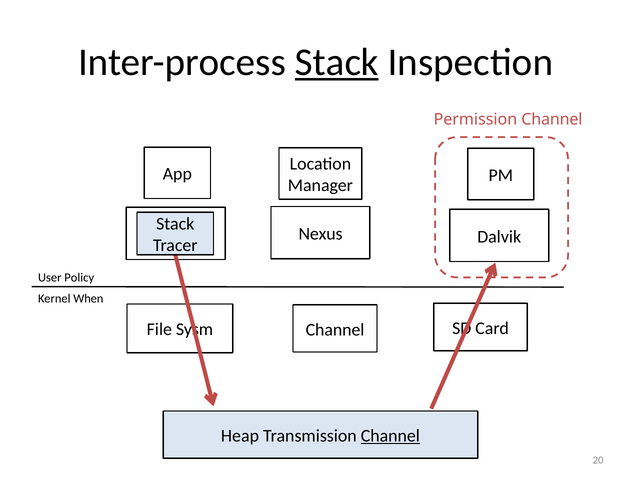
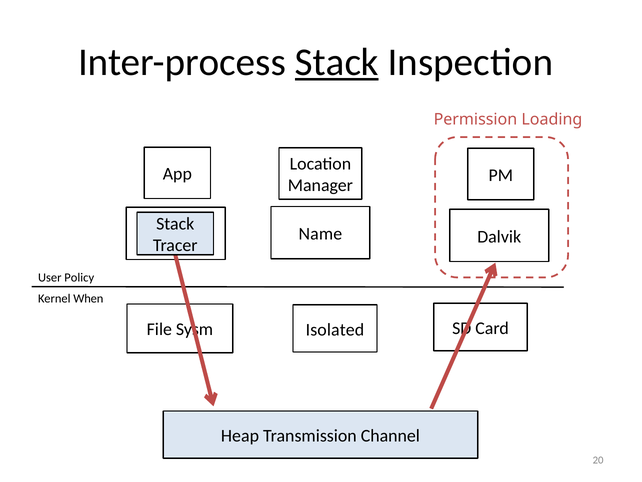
Permission Channel: Channel -> Loading (552, 120)
Nexus: Nexus -> Name (320, 234)
Channel: Channel -> Isolated (335, 329)
Channel underline: present -> none (390, 436)
